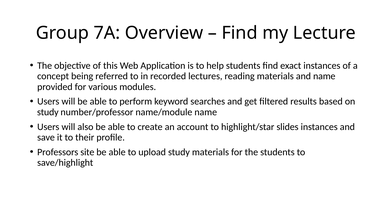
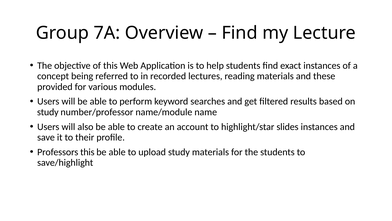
and name: name -> these (324, 76)
Professors site: site -> this (87, 152)
